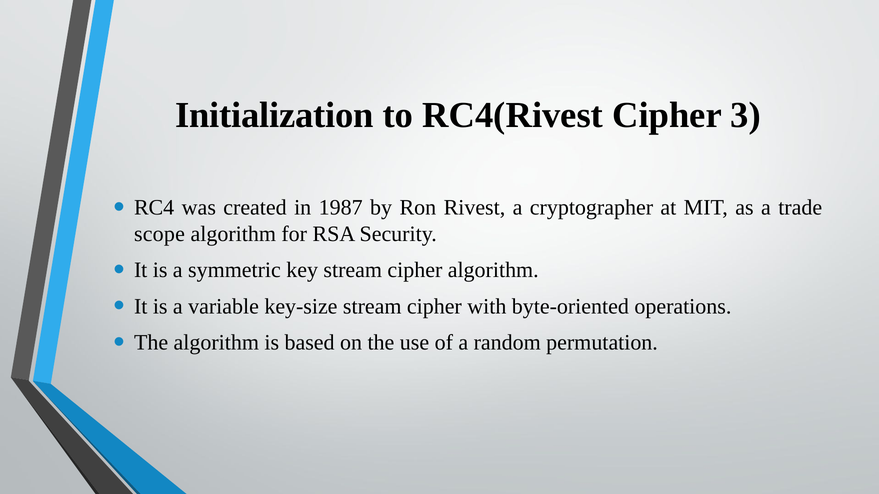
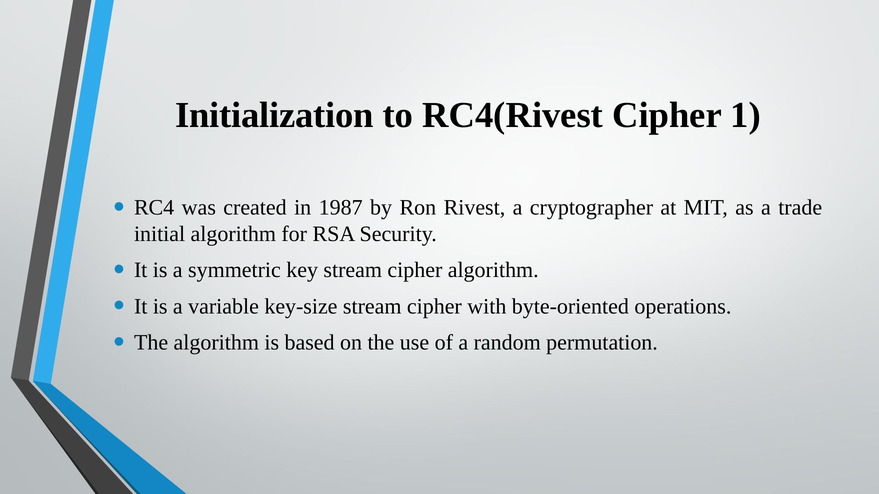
3: 3 -> 1 (746, 115)
scope: scope -> initial (160, 234)
